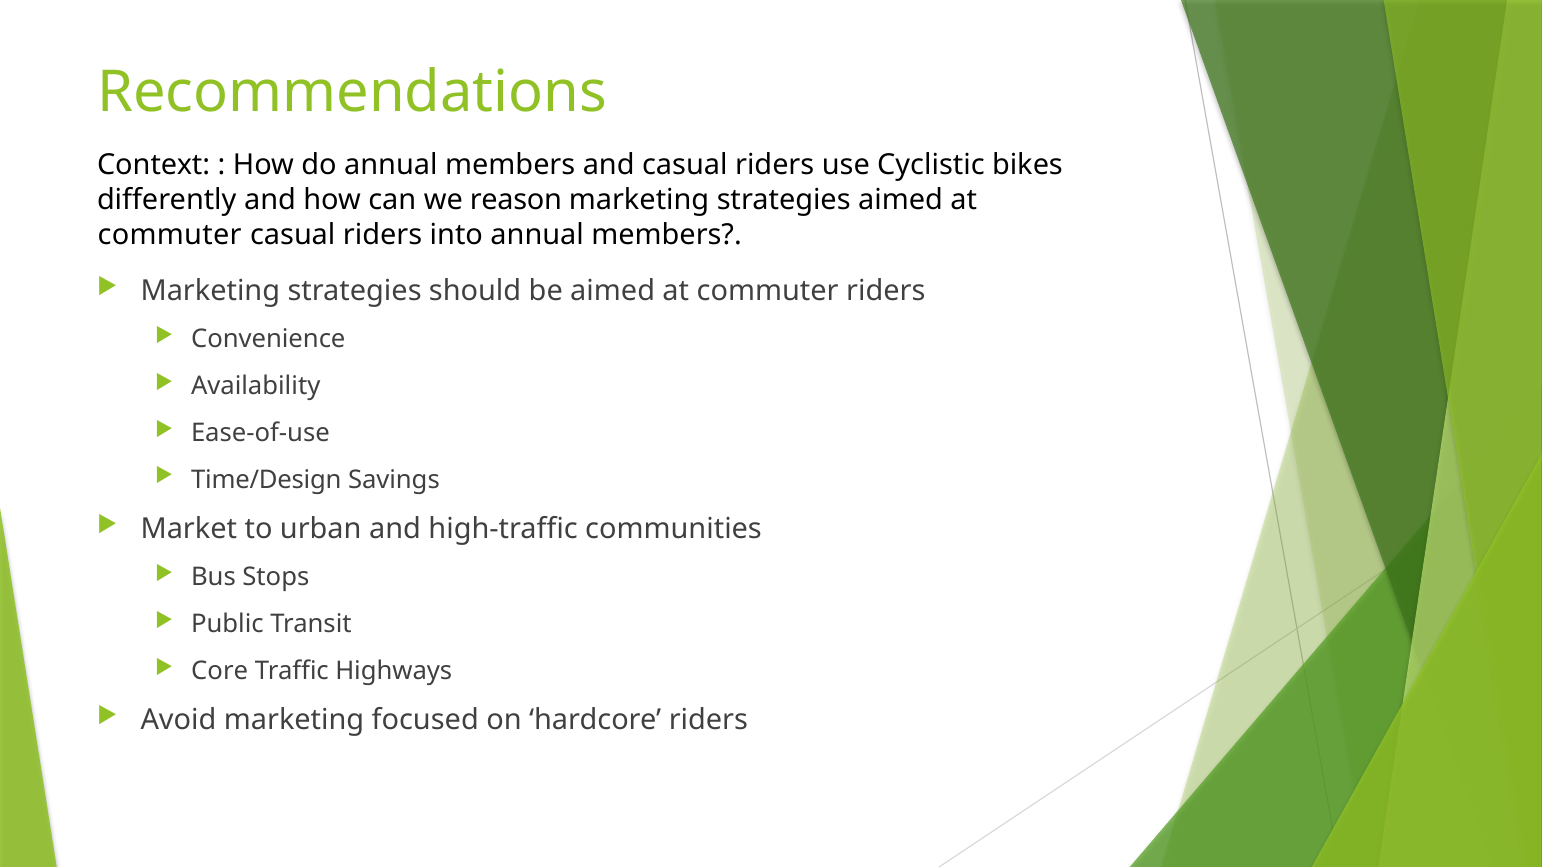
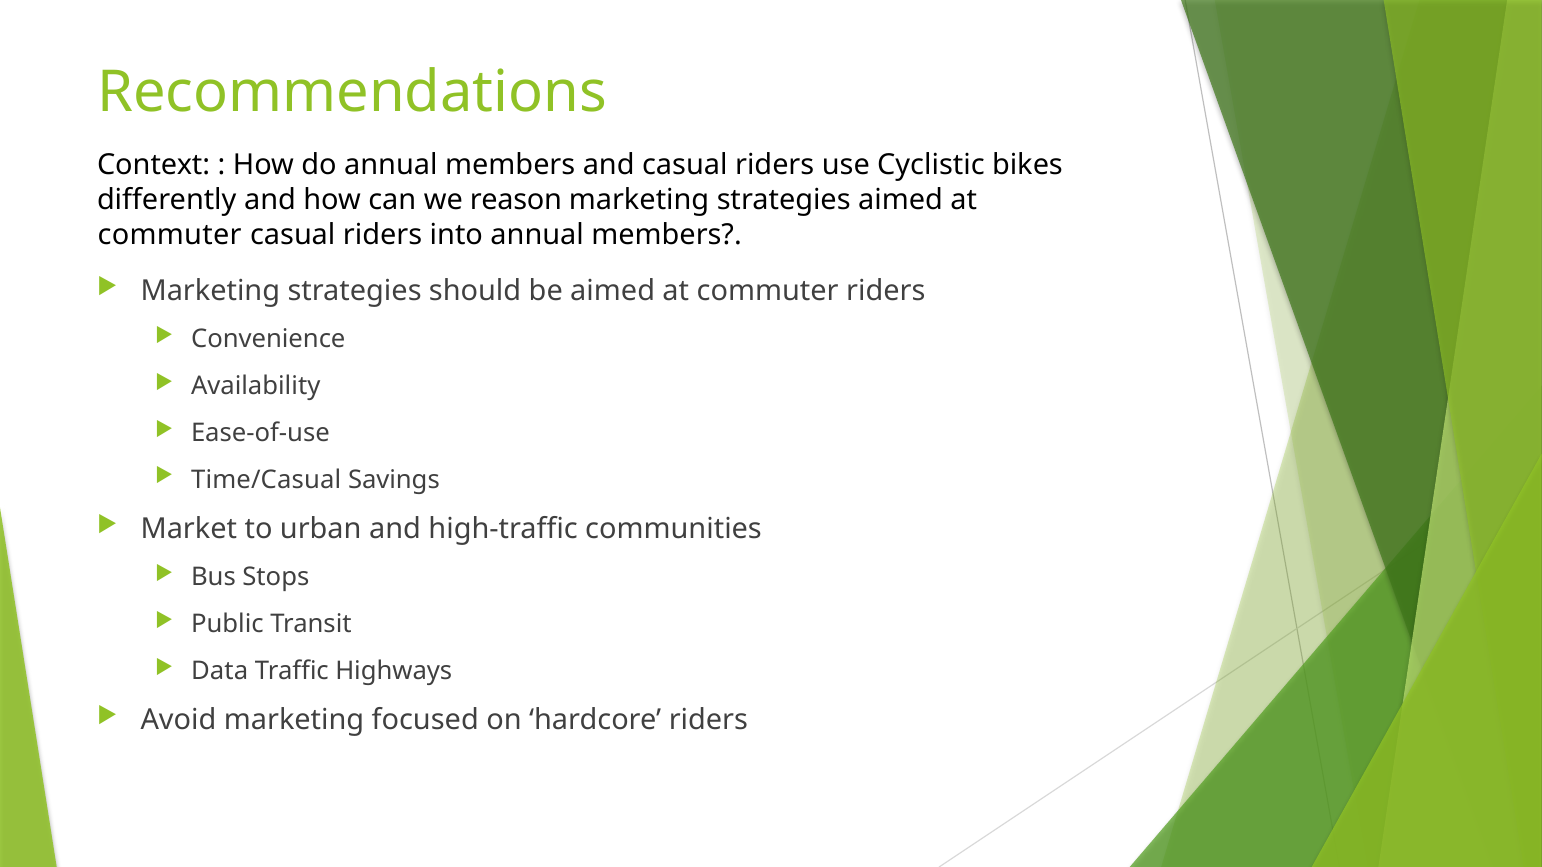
Time/Design: Time/Design -> Time/Casual (266, 480)
Core: Core -> Data (220, 671)
